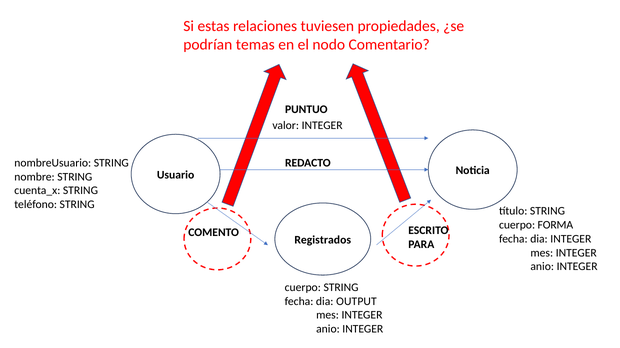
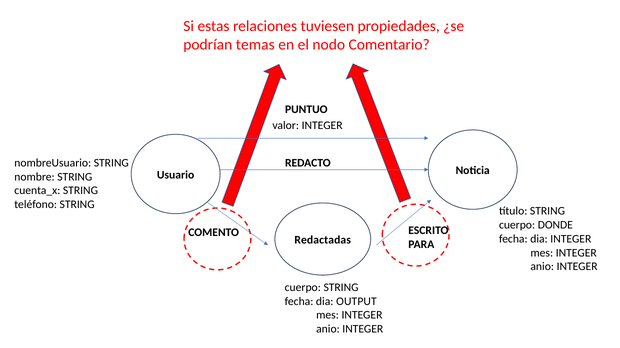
FORMA: FORMA -> DONDE (555, 225)
Registrados: Registrados -> Redactadas (323, 240)
